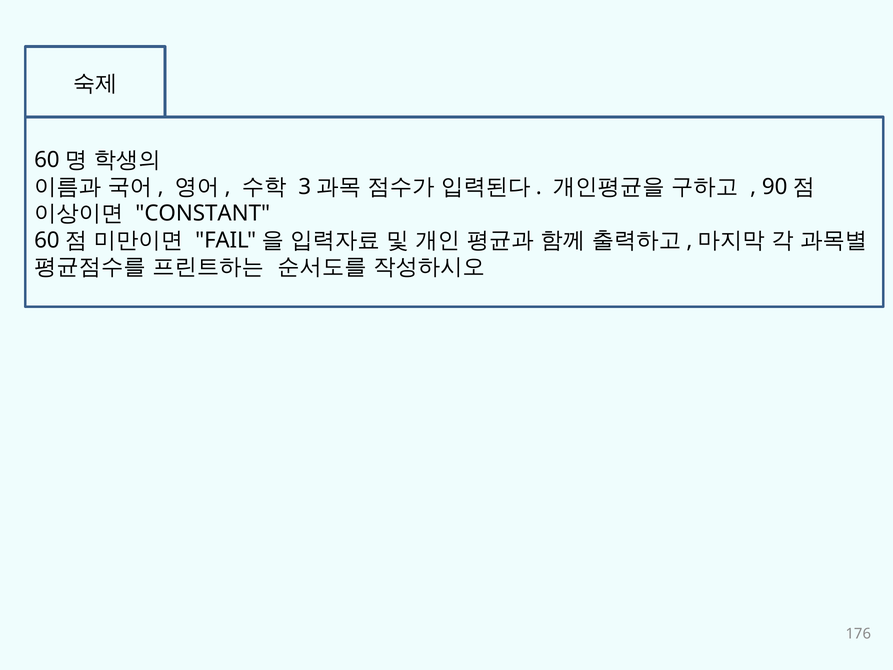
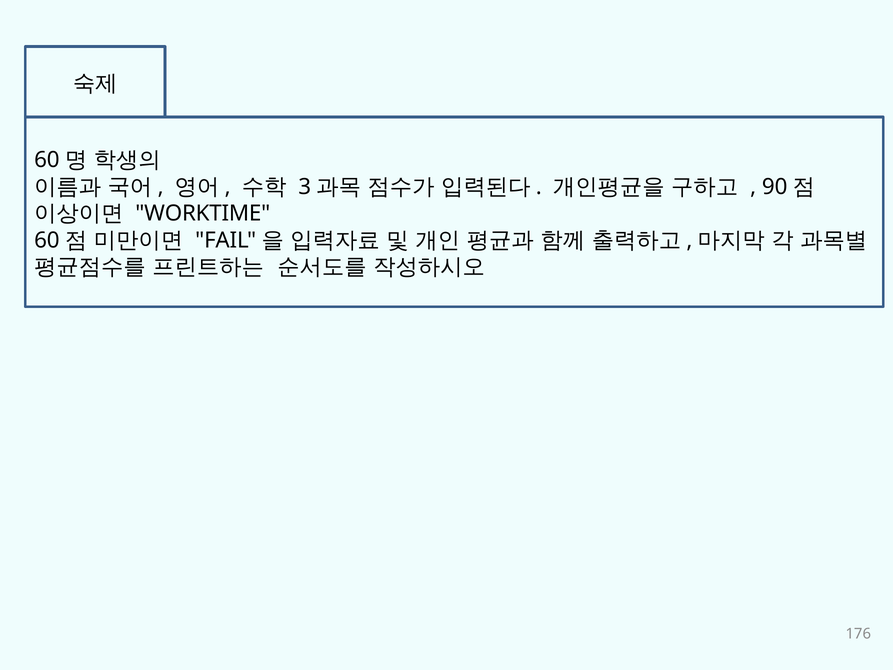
CONSTANT: CONSTANT -> WORKTIME (203, 213)
